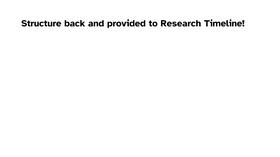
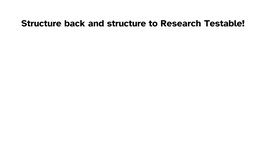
and provided: provided -> structure (126, 24)
Timeline: Timeline -> Testable (224, 24)
